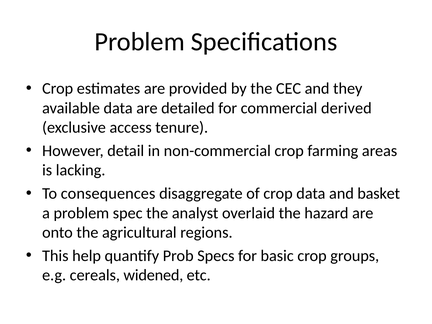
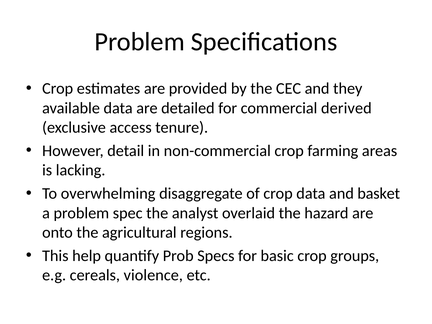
consequences: consequences -> overwhelming (108, 194)
widened: widened -> violence (153, 275)
